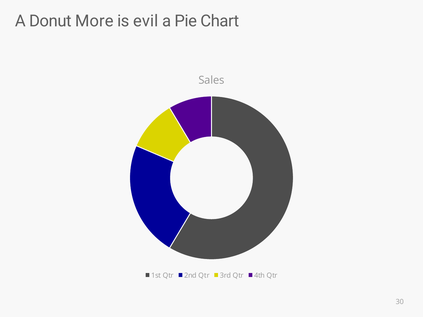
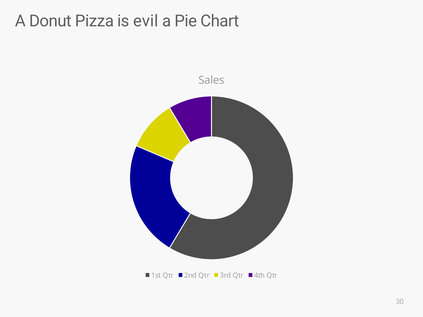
More: More -> Pizza (94, 21)
